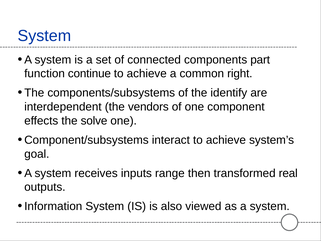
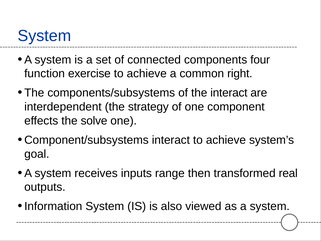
part: part -> four (260, 60)
continue: continue -> exercise (89, 74)
the identify: identify -> interact (229, 93)
vendors: vendors -> strategy (148, 107)
